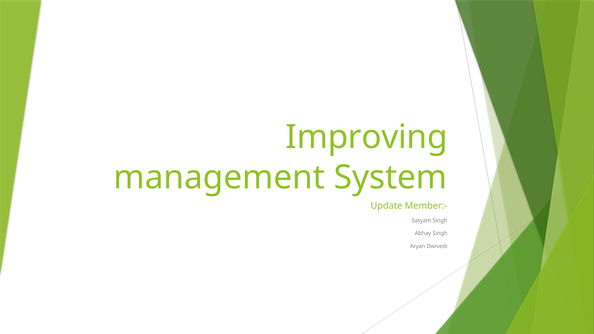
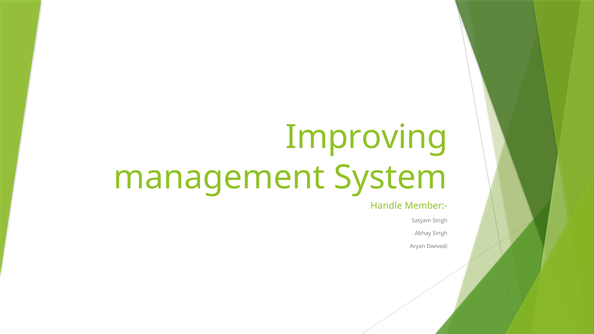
Update: Update -> Handle (386, 206)
